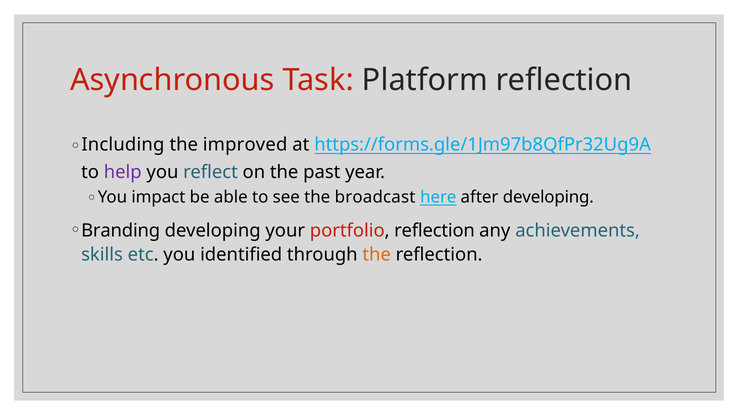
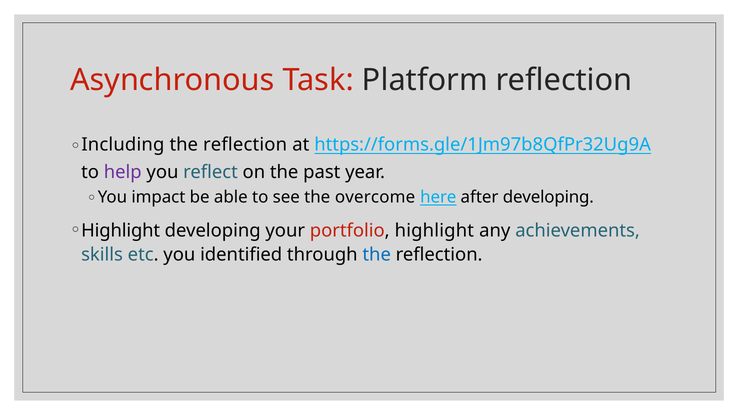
improved: improved -> reflection (245, 145)
broadcast: broadcast -> overcome (375, 197)
Branding: Branding -> Highlight (121, 230)
portfolio reflection: reflection -> highlight (434, 230)
the colour: orange -> blue (377, 255)
